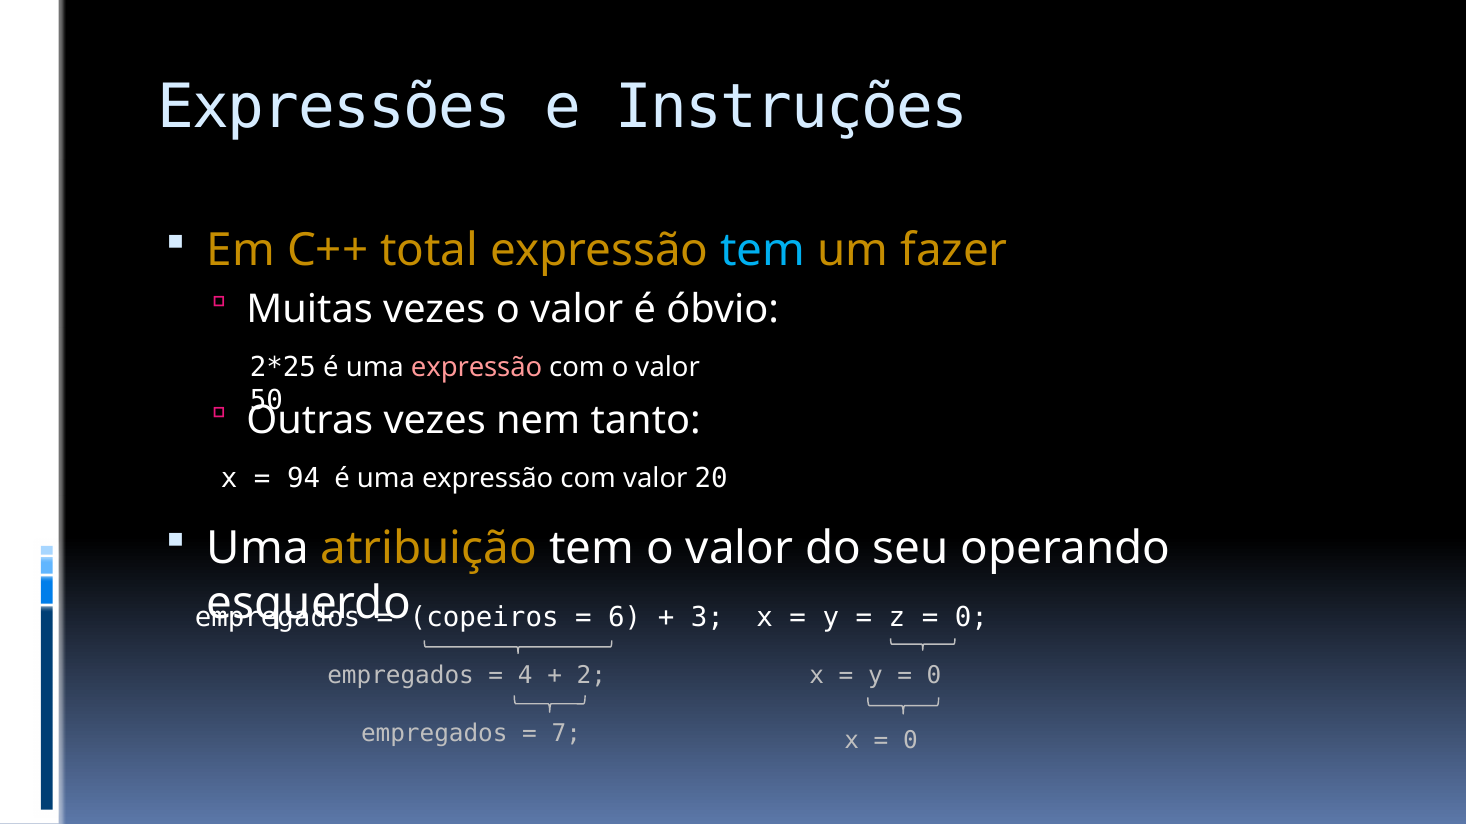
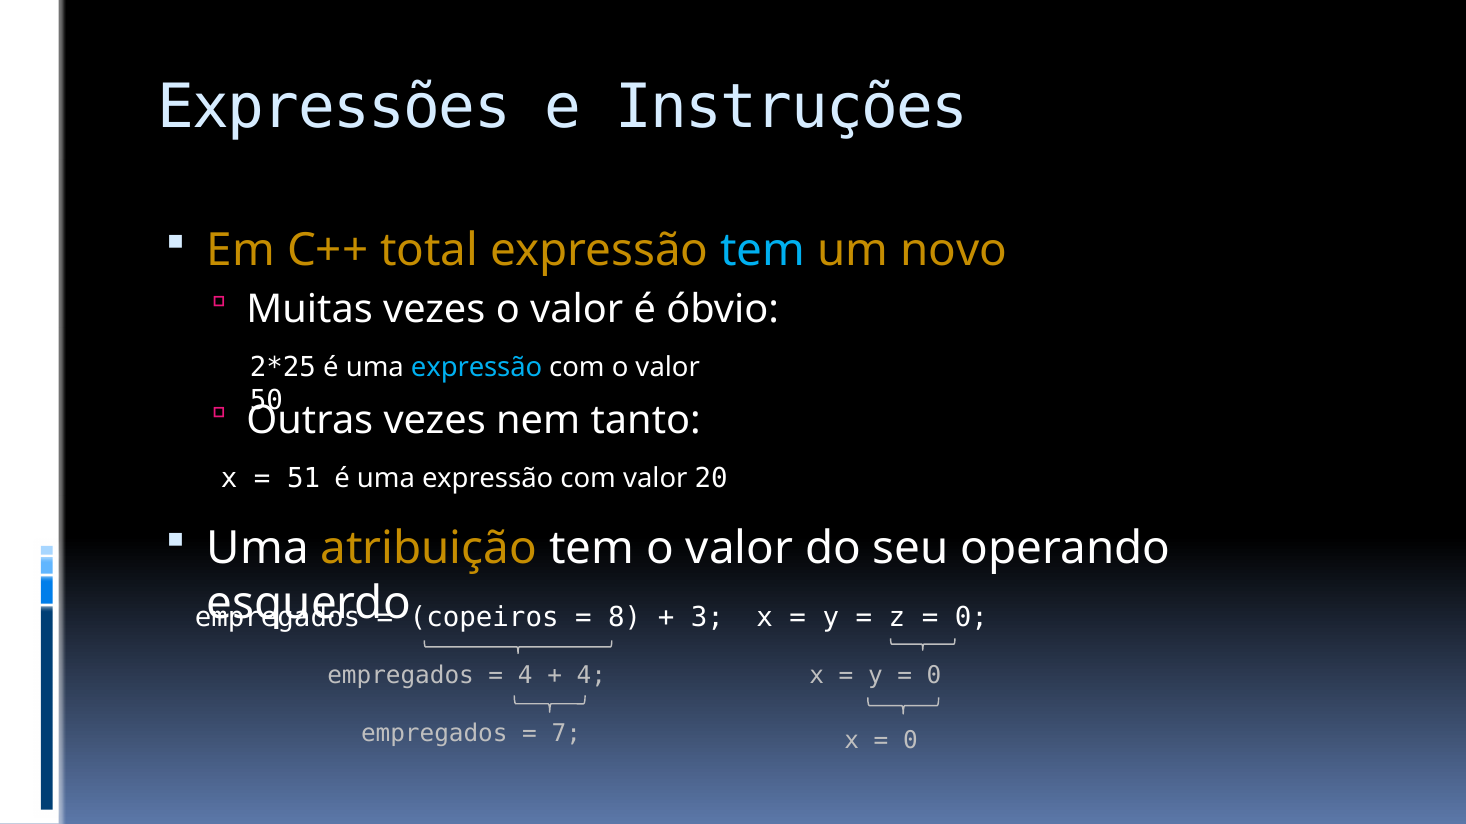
fazer: fazer -> novo (954, 251)
expressão colour: pink -> light blue (477, 367)
94: 94 -> 51 (304, 479)
6: 6 -> 8 (625, 618)
2: 2 -> 4 (591, 676)
